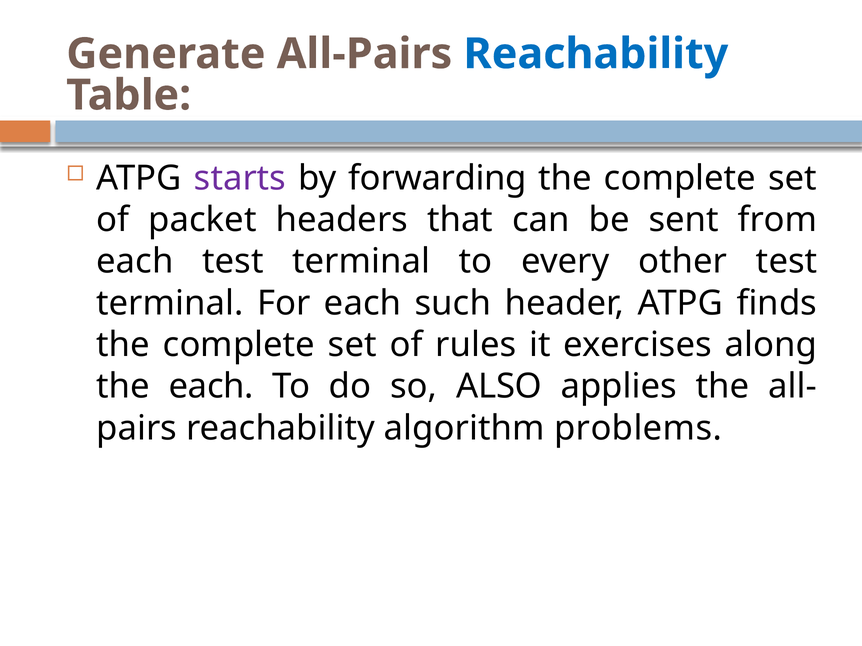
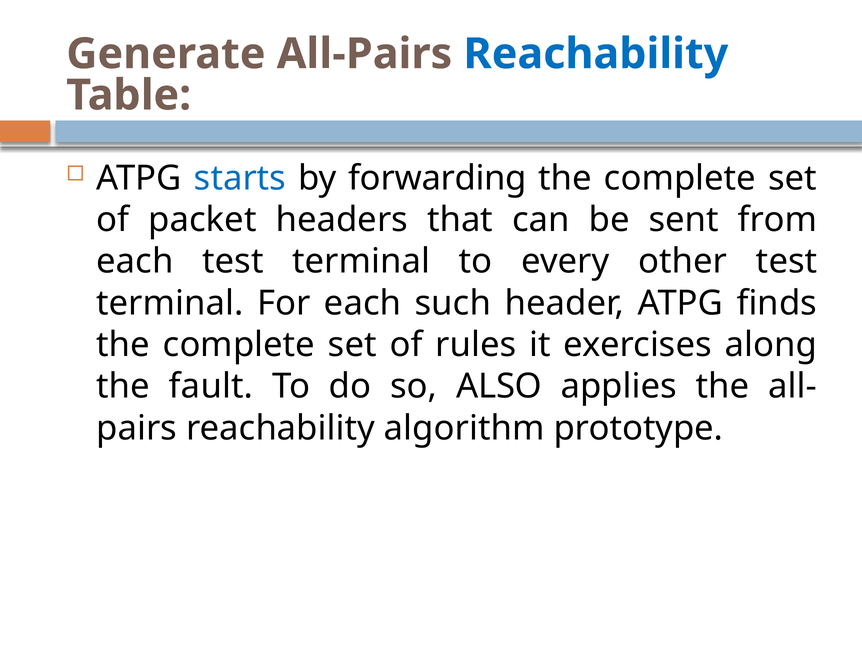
starts colour: purple -> blue (240, 178)
the each: each -> fault (211, 387)
problems: problems -> prototype (638, 428)
